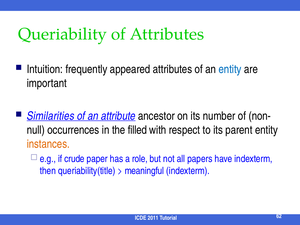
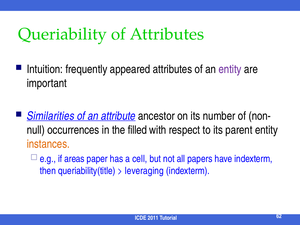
entity colour: blue -> purple (230, 69)
crude: crude -> areas (74, 159)
role: role -> cell (140, 159)
meaningful: meaningful -> leveraging (144, 171)
